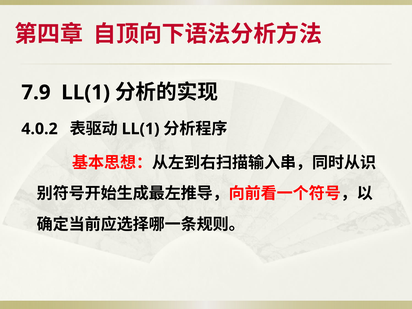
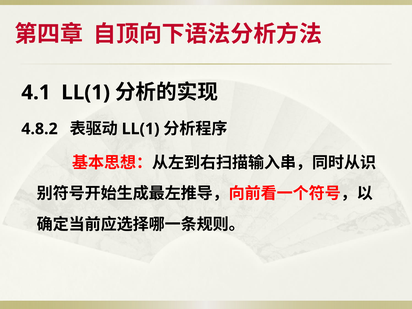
7.9: 7.9 -> 4.1 (36, 92)
4.0.2: 4.0.2 -> 4.8.2 (39, 129)
